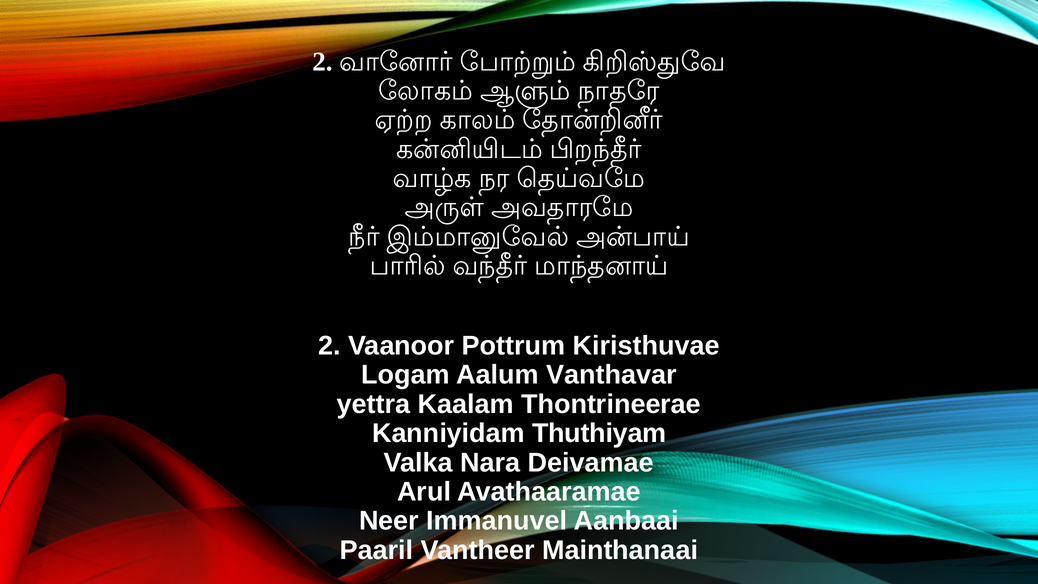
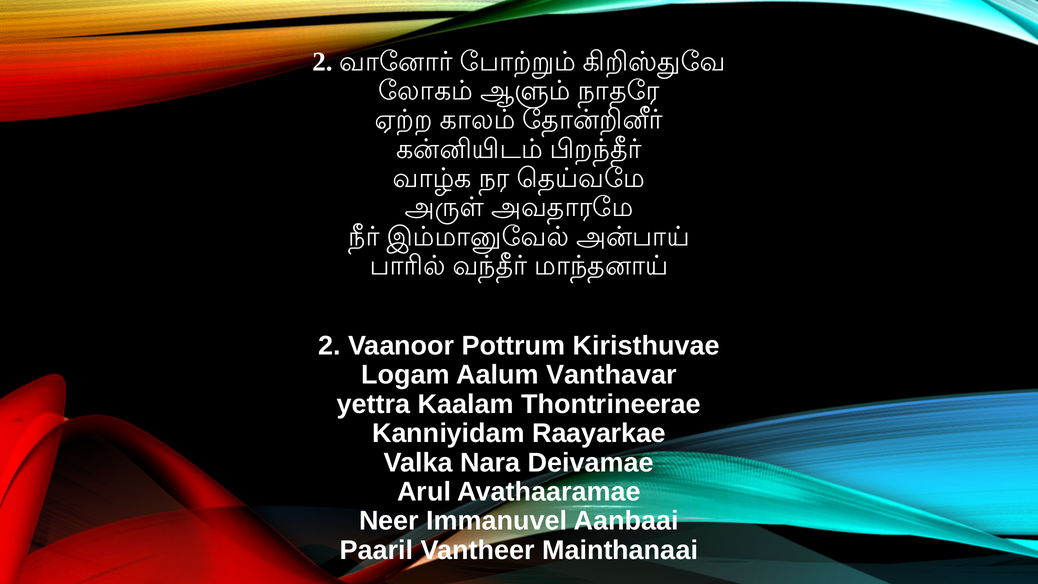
Thuthiyam: Thuthiyam -> Raayarkae (599, 433)
